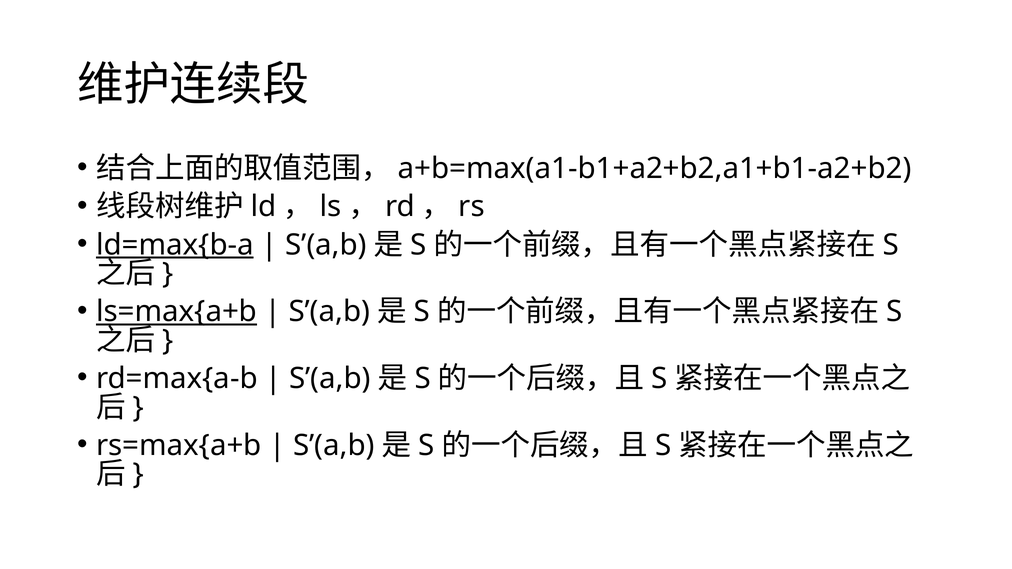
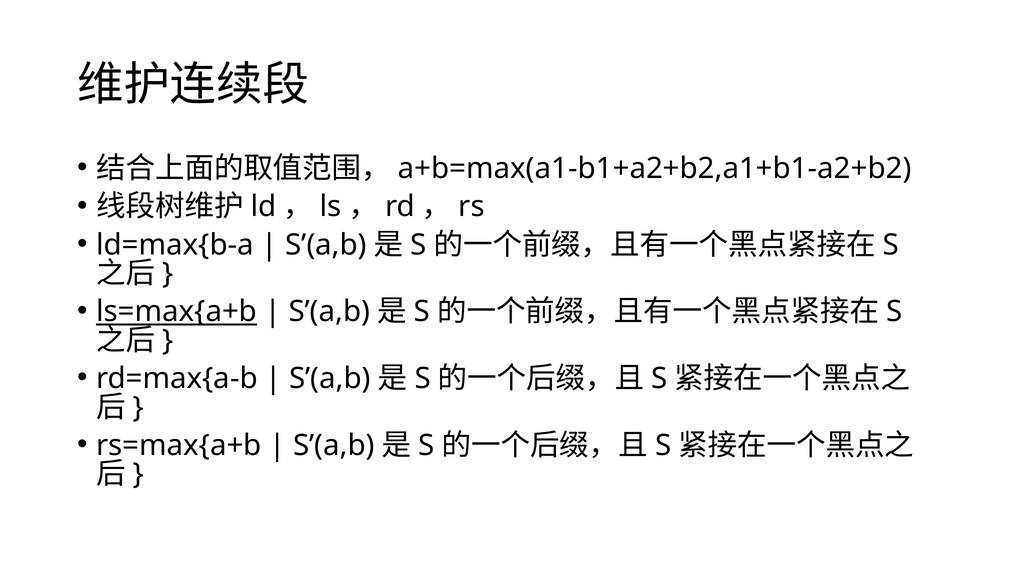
ld=max{b-a underline: present -> none (175, 245)
